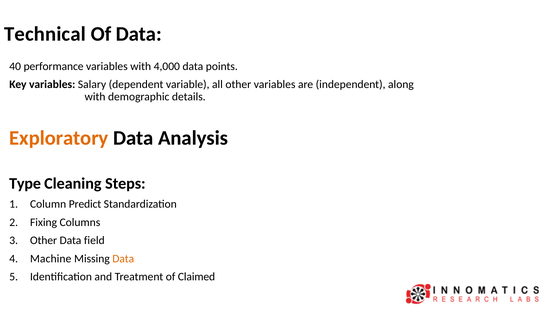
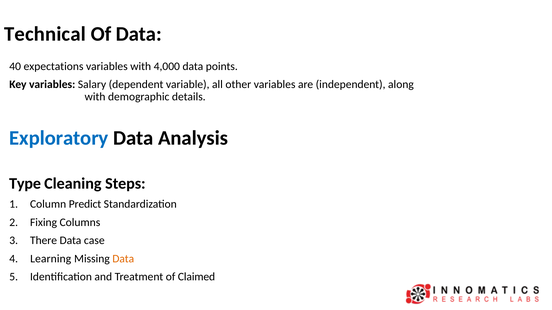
performance: performance -> expectations (54, 66)
Exploratory colour: orange -> blue (59, 138)
Other: Other -> There (44, 241)
field: field -> case (94, 241)
Machine: Machine -> Learning (51, 259)
